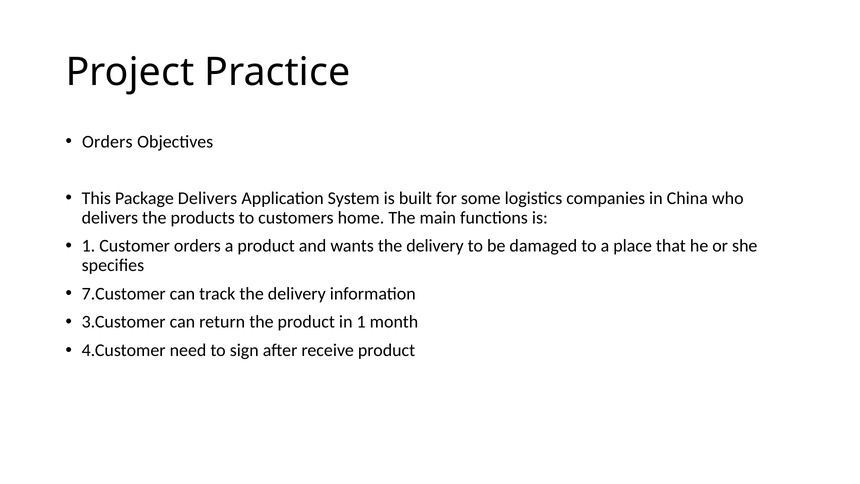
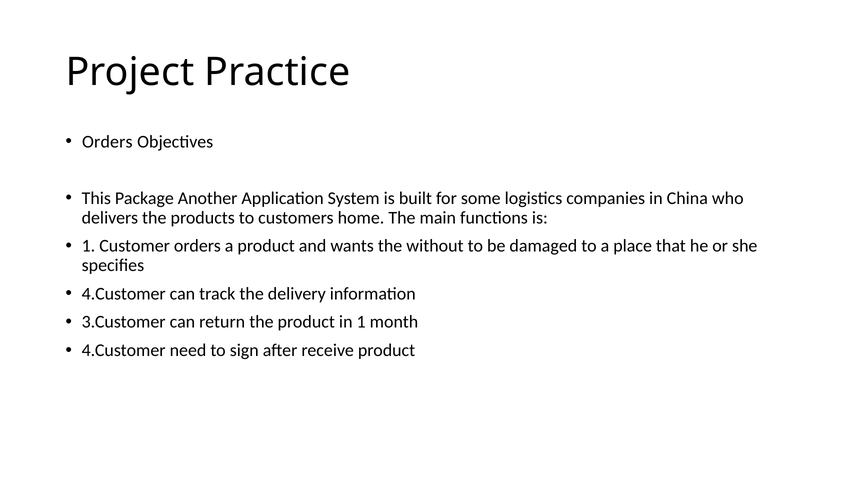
Package Delivers: Delivers -> Another (208, 198)
wants the delivery: delivery -> without (435, 246)
7.Customer: 7.Customer -> 4.Customer (124, 294)
